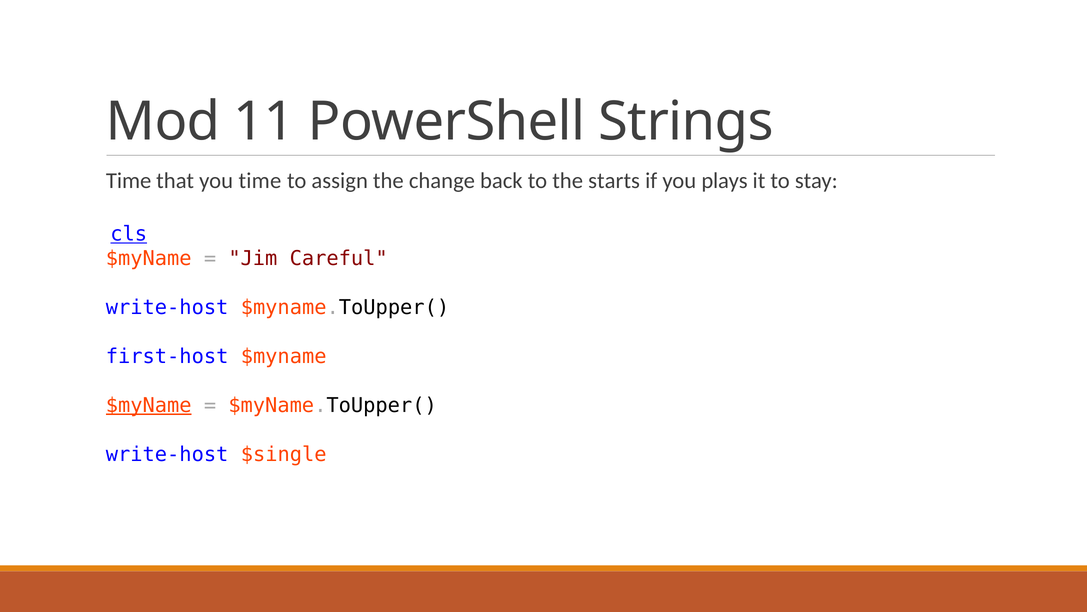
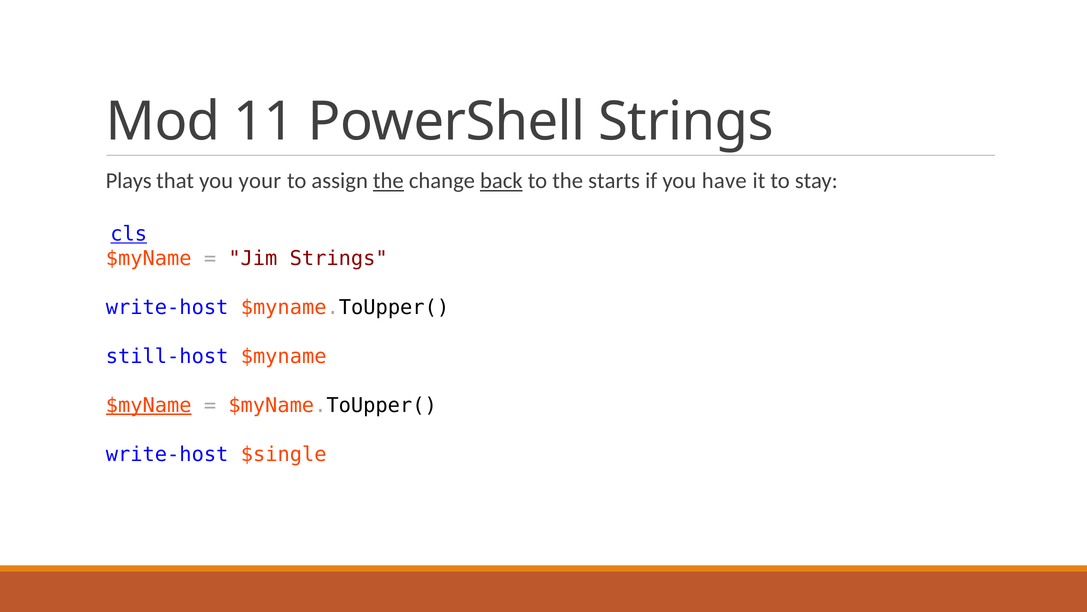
Time: Time -> Plays (129, 181)
you time: time -> your (260, 181)
the underline: none -> present (388, 181)
back underline: none -> present (501, 181)
plays: plays -> have (724, 181)
Jim Careful: Careful -> Strings (339, 258)
first-host: first-host -> still-host (167, 356)
